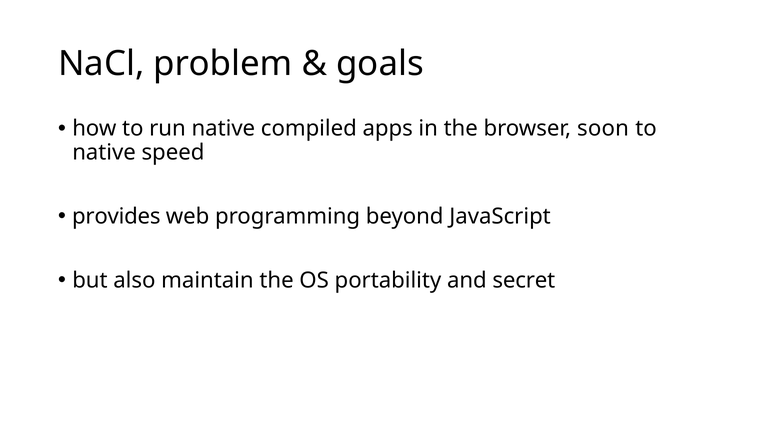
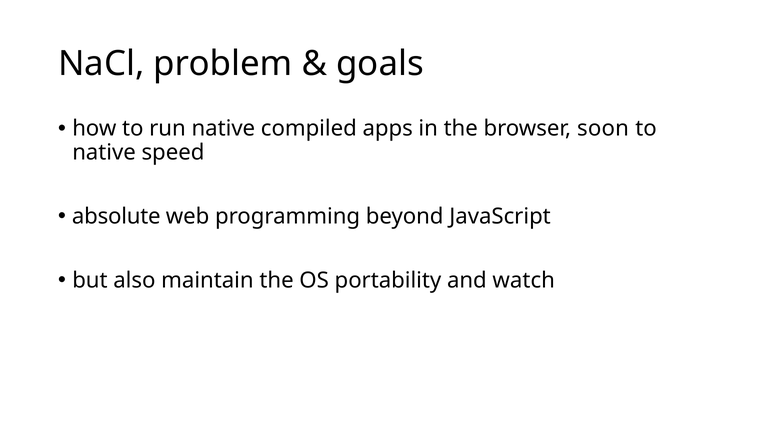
provides: provides -> absolute (116, 216)
secret: secret -> watch (524, 280)
